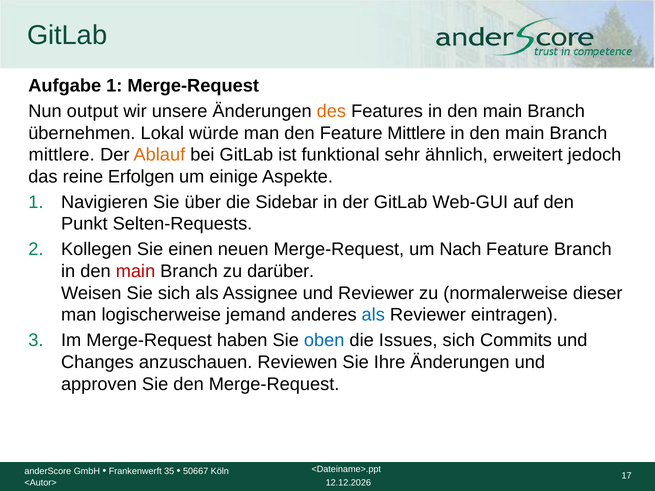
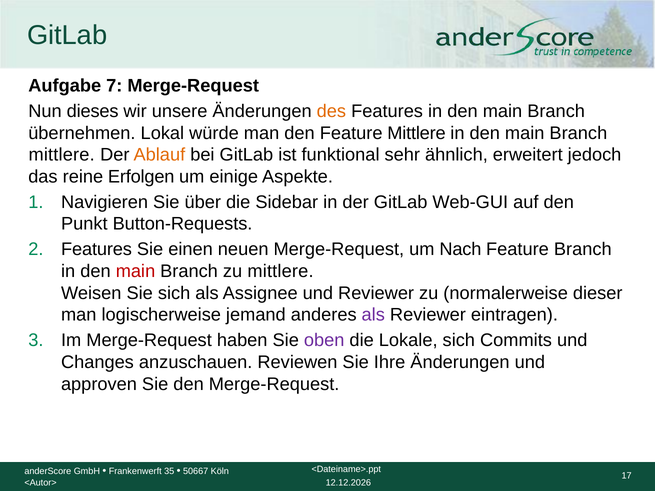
Aufgabe 1: 1 -> 7 (114, 86)
output: output -> dieses (93, 111)
Selten-Requests: Selten-Requests -> Button-Requests (183, 224)
Kollegen: Kollegen -> Features (97, 250)
zu darüber: darüber -> mittlere (281, 271)
als colour: blue -> purple (373, 315)
oben colour: blue -> purple (324, 341)
Issues: Issues -> Lokale (408, 341)
